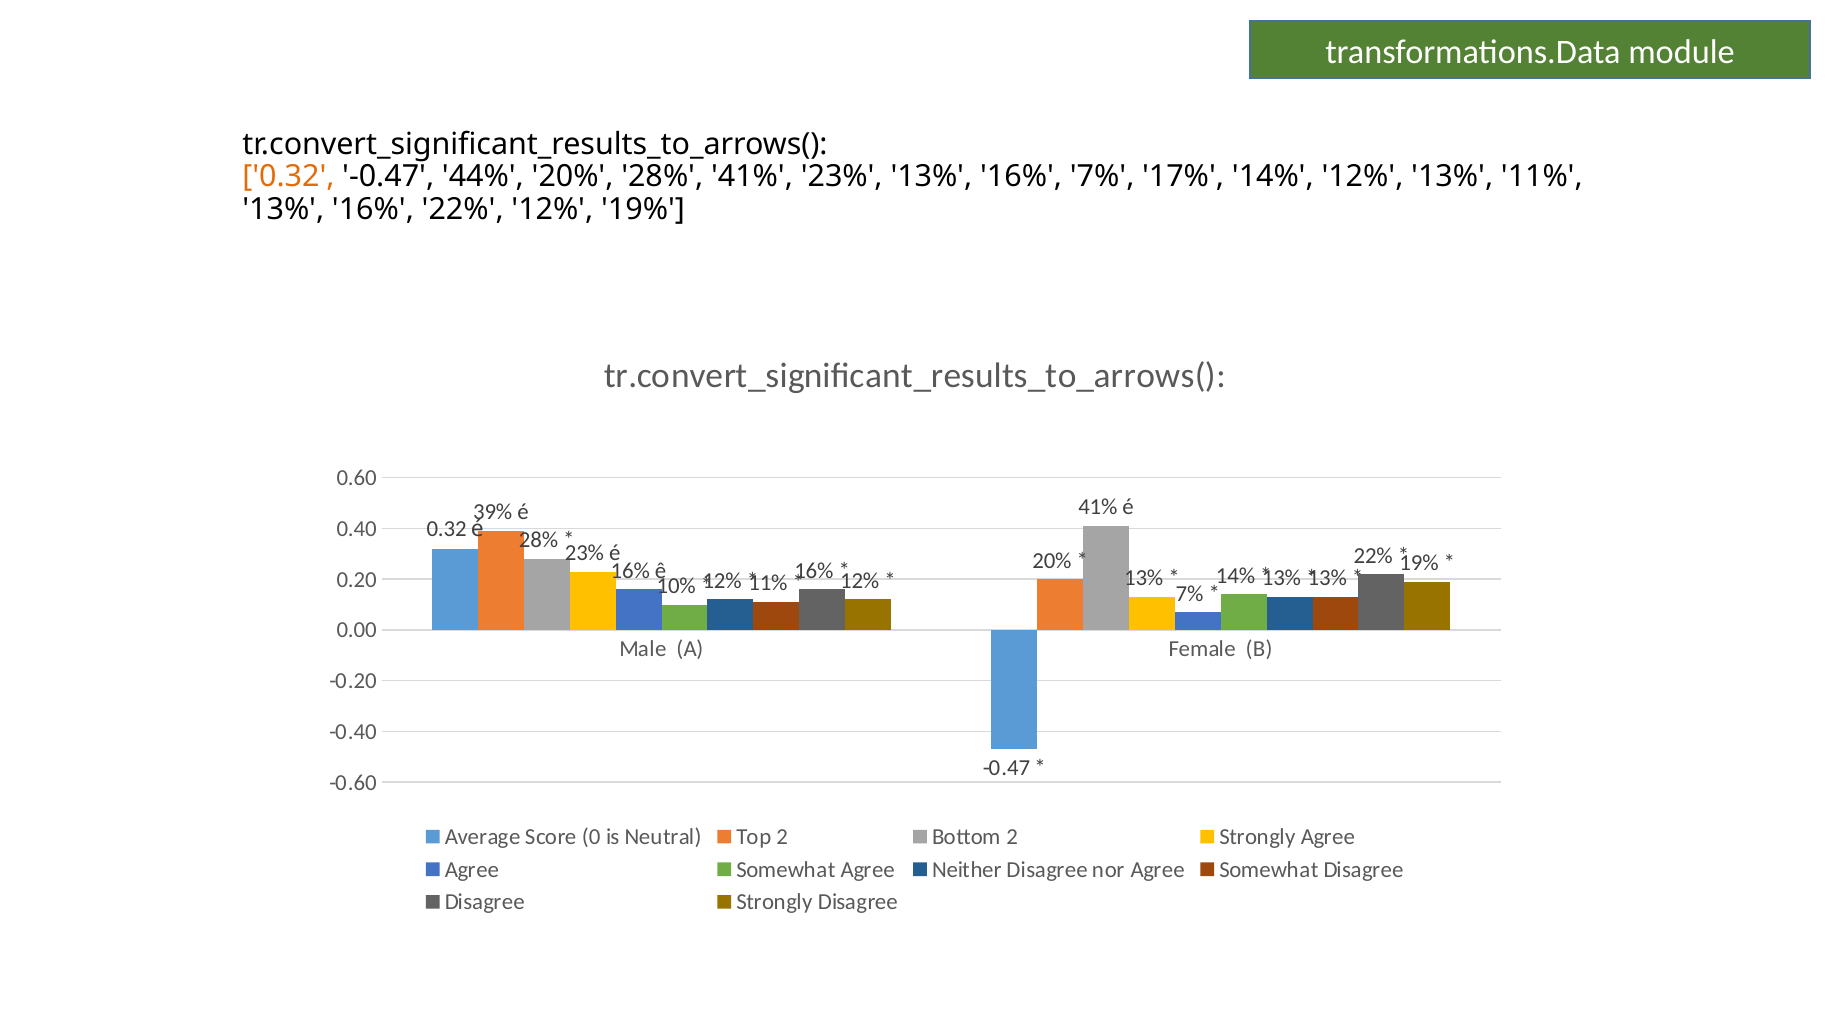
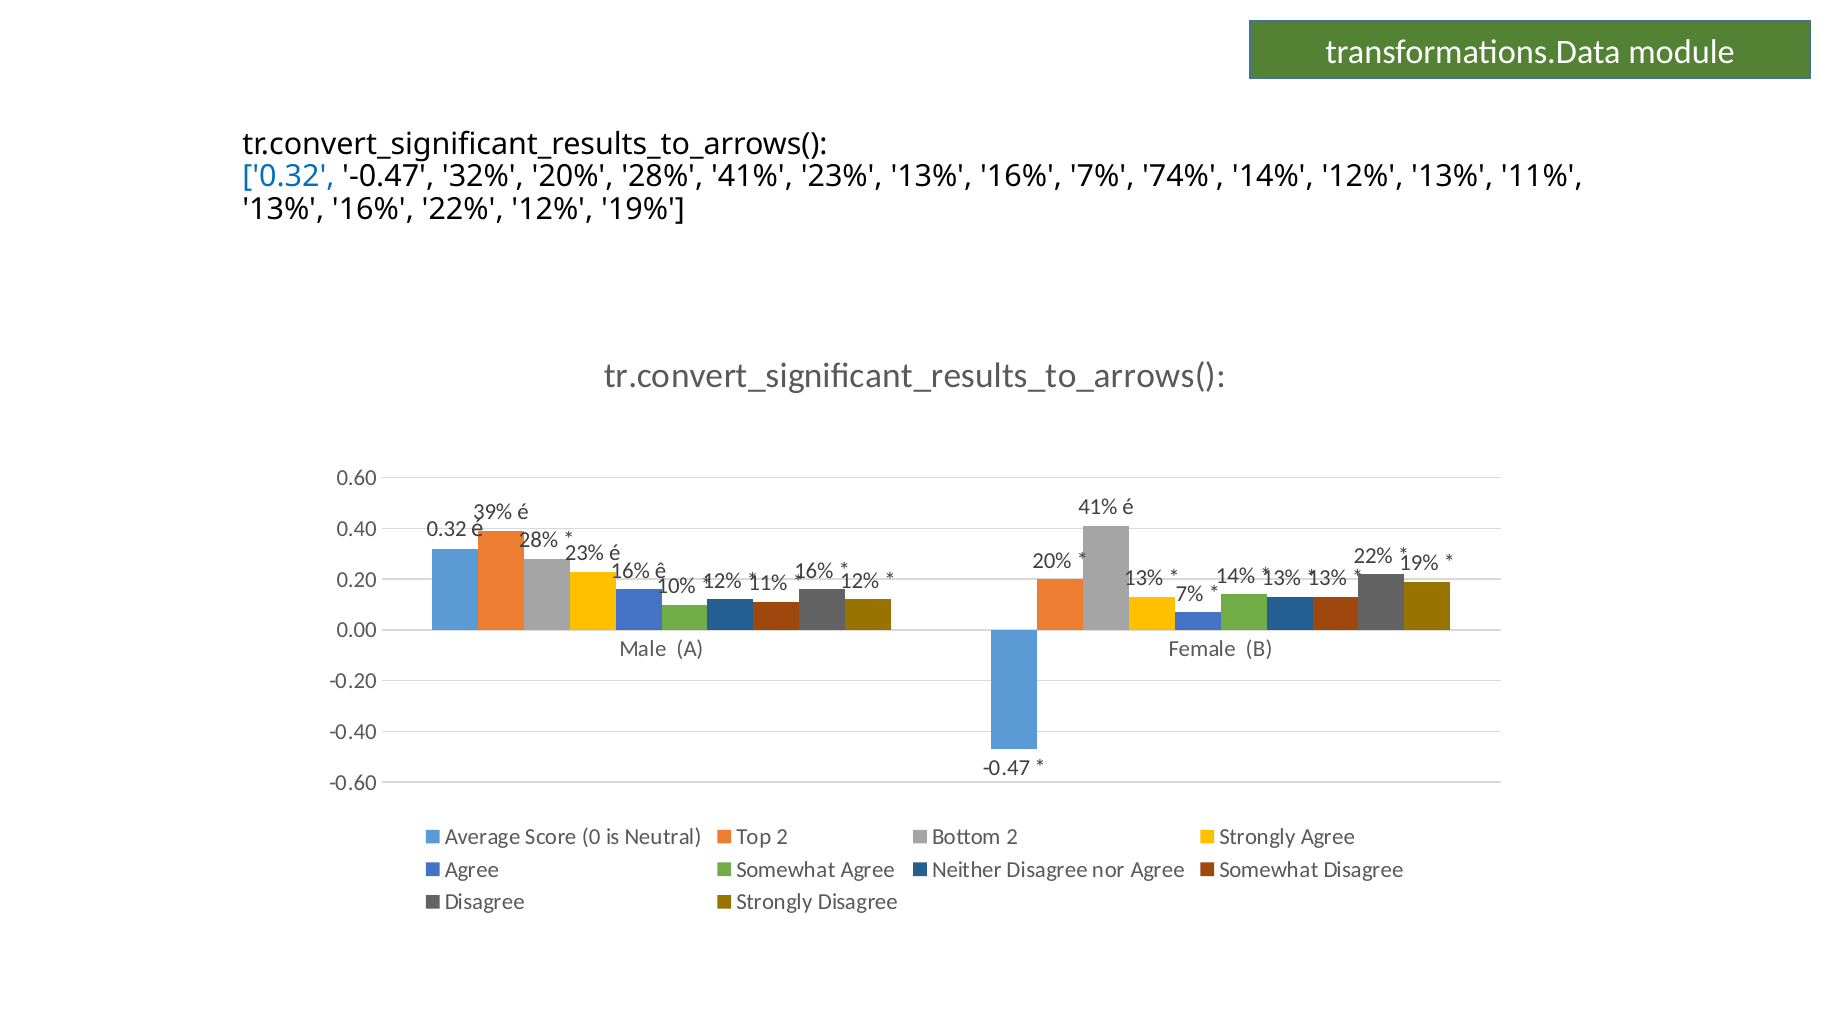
0.32 colour: orange -> blue (288, 177)
44%: 44% -> 32% (483, 177)
17%: 17% -> 74% (1183, 177)
